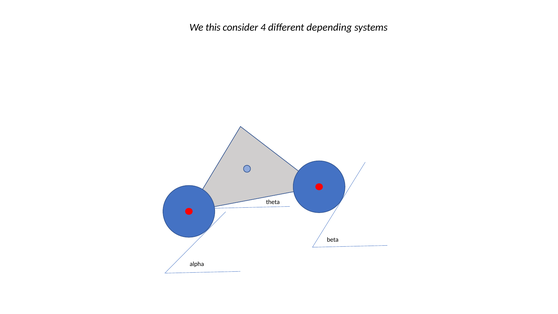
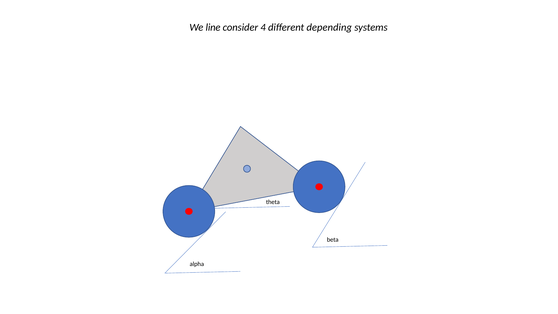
this: this -> line (213, 27)
